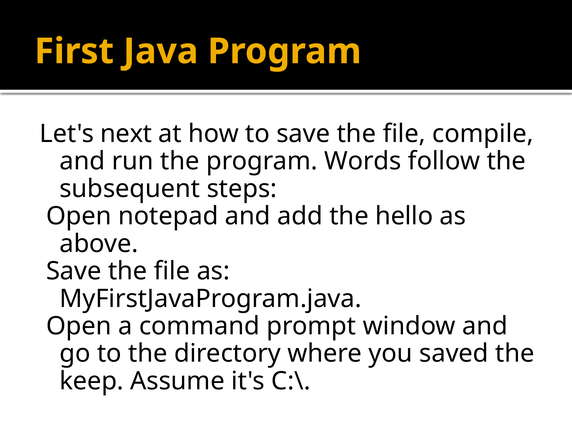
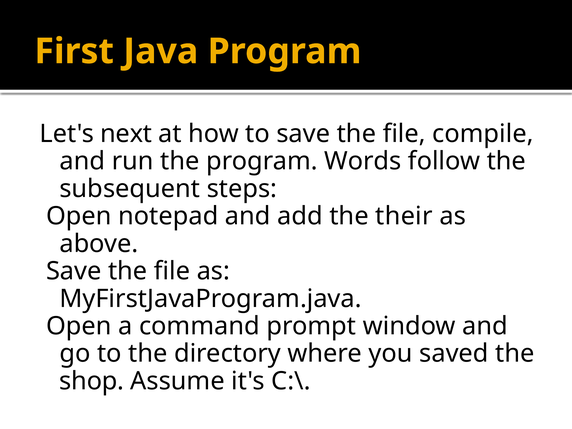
hello: hello -> their (404, 216)
keep: keep -> shop (92, 381)
